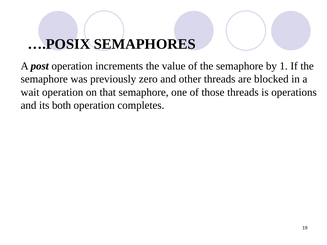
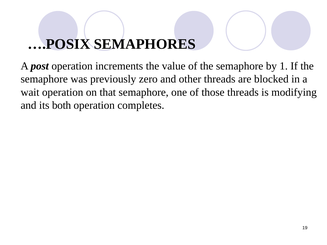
operations: operations -> modifying (294, 92)
